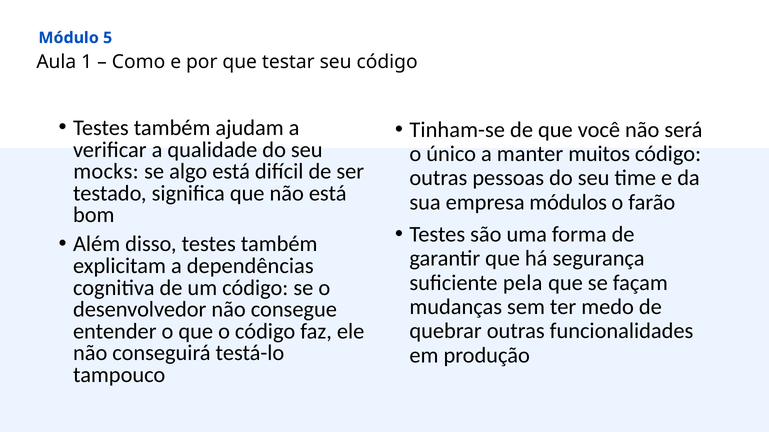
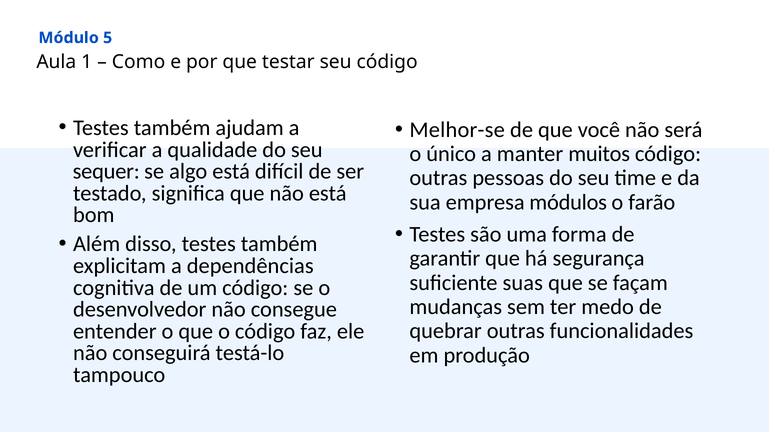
Tinham-se: Tinham-se -> Melhor-se (457, 130)
mocks: mocks -> sequer (106, 172)
pela: pela -> suas (523, 283)
